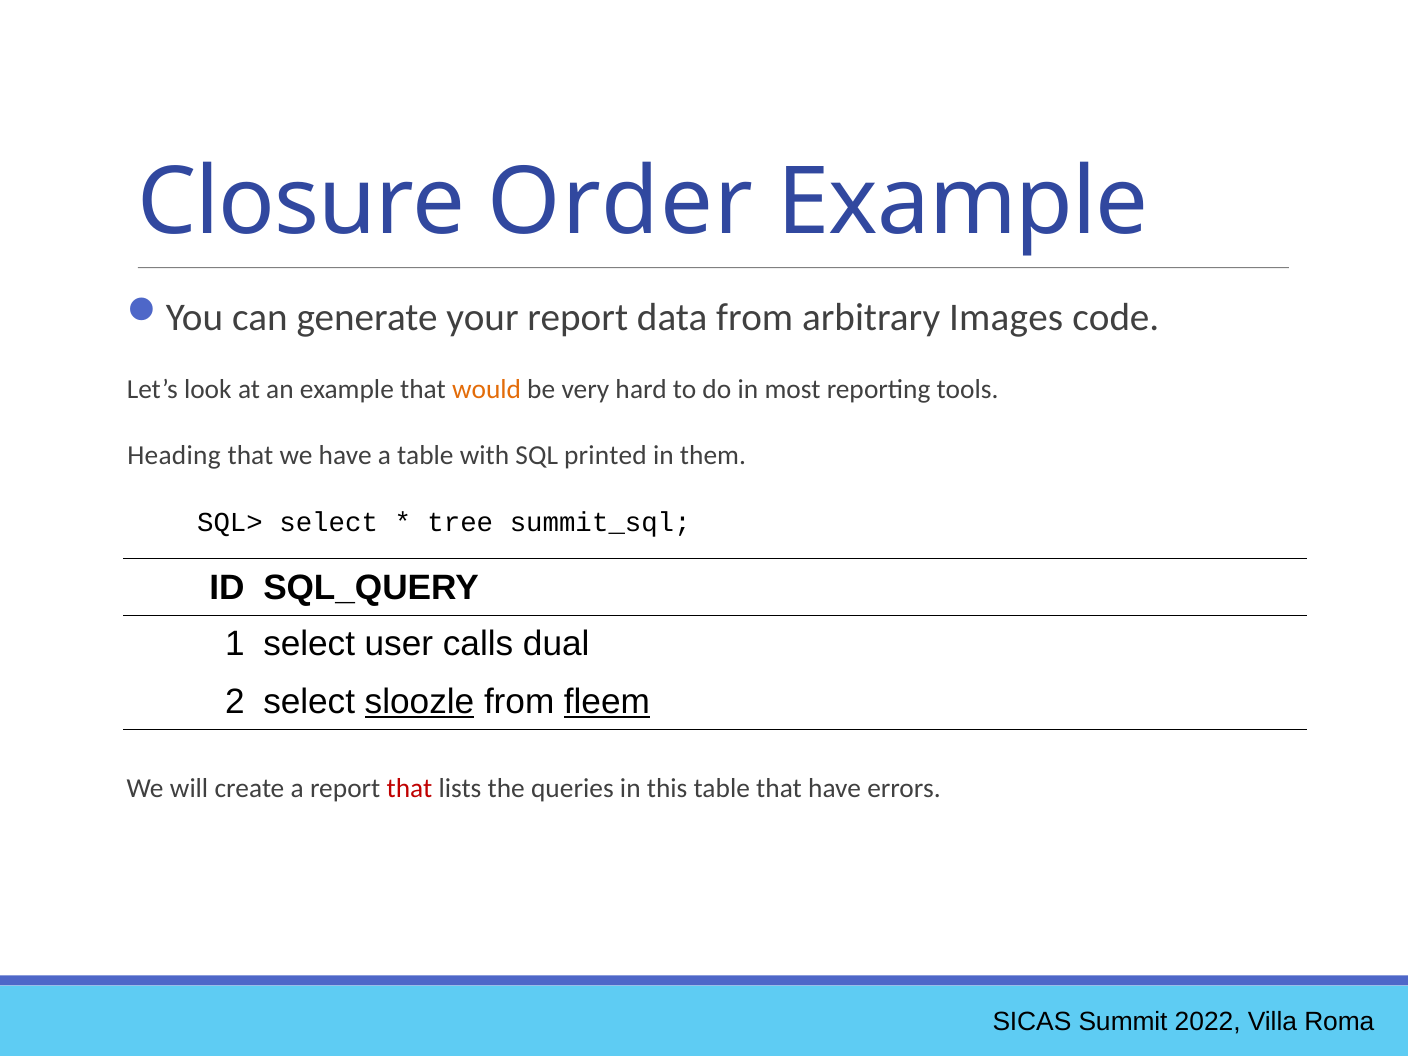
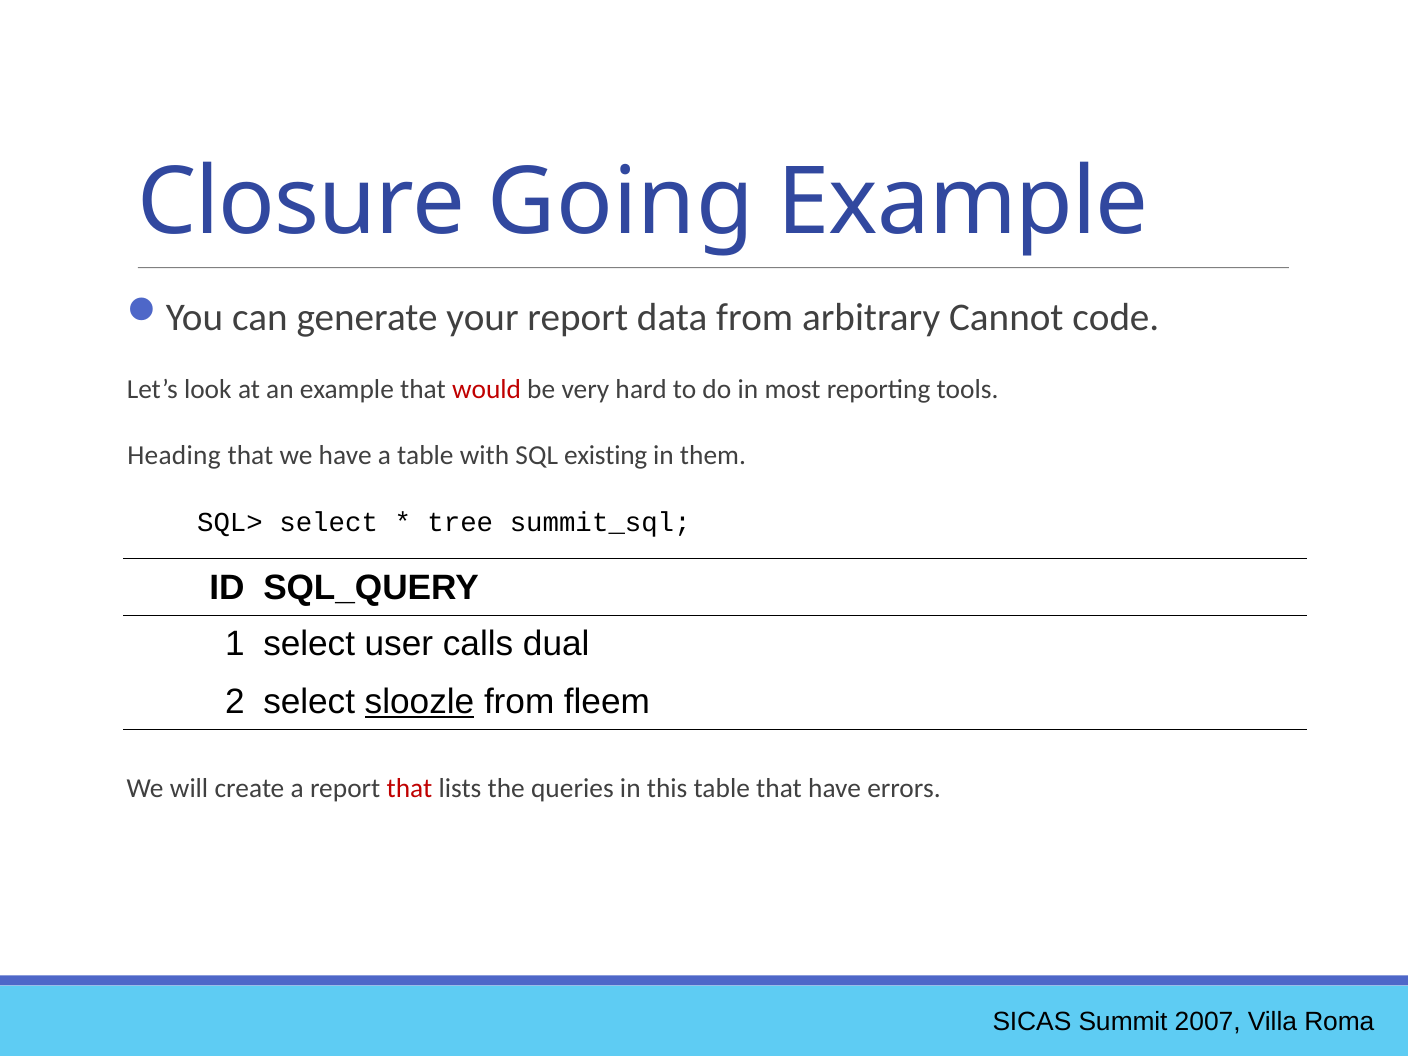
Order: Order -> Going (621, 203)
Images: Images -> Cannot (1006, 317)
would colour: orange -> red (487, 389)
printed: printed -> existing (606, 455)
fleem underline: present -> none (607, 702)
2022: 2022 -> 2007 (1208, 1022)
